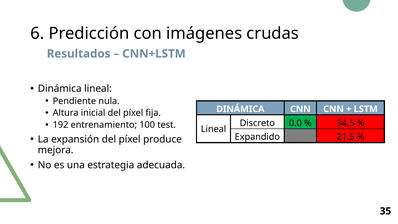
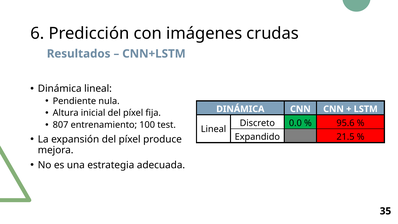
192: 192 -> 807 (61, 125)
34.5: 34.5 -> 95.6 (345, 123)
